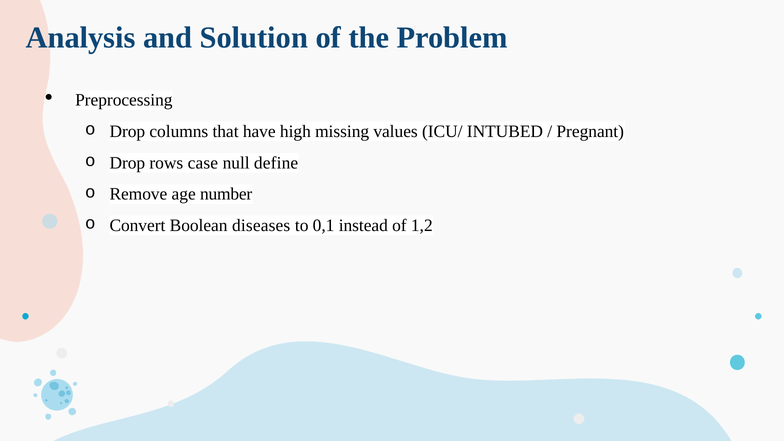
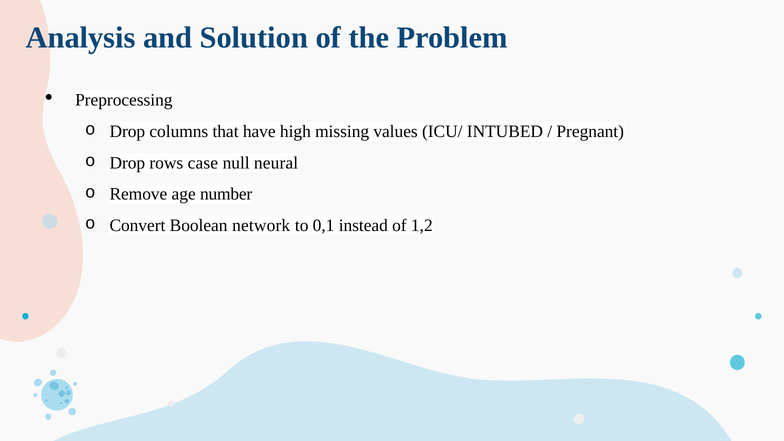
define: define -> neural (276, 163)
diseases: diseases -> network (261, 226)
